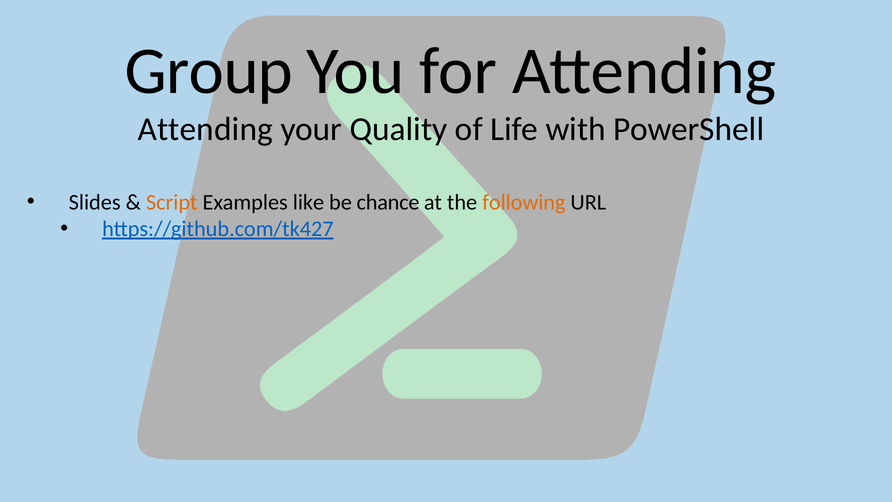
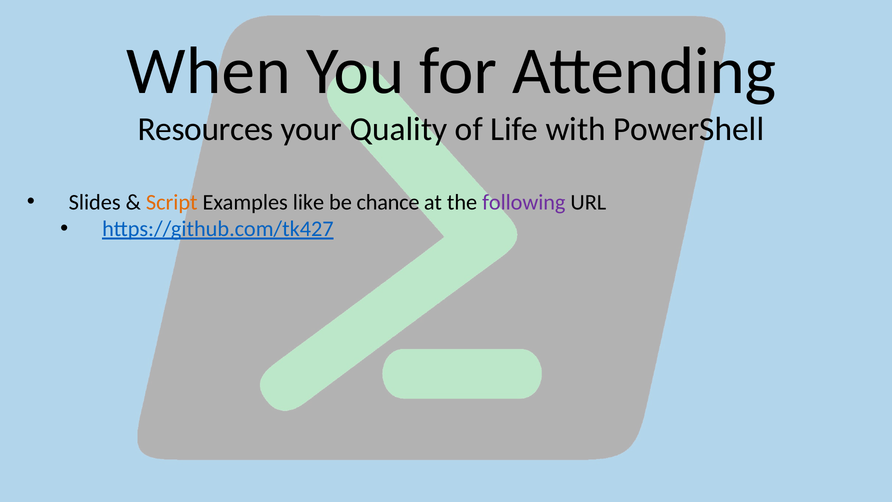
Group: Group -> When (208, 71)
Attending: Attending -> Resources (206, 129)
following colour: orange -> purple (524, 202)
